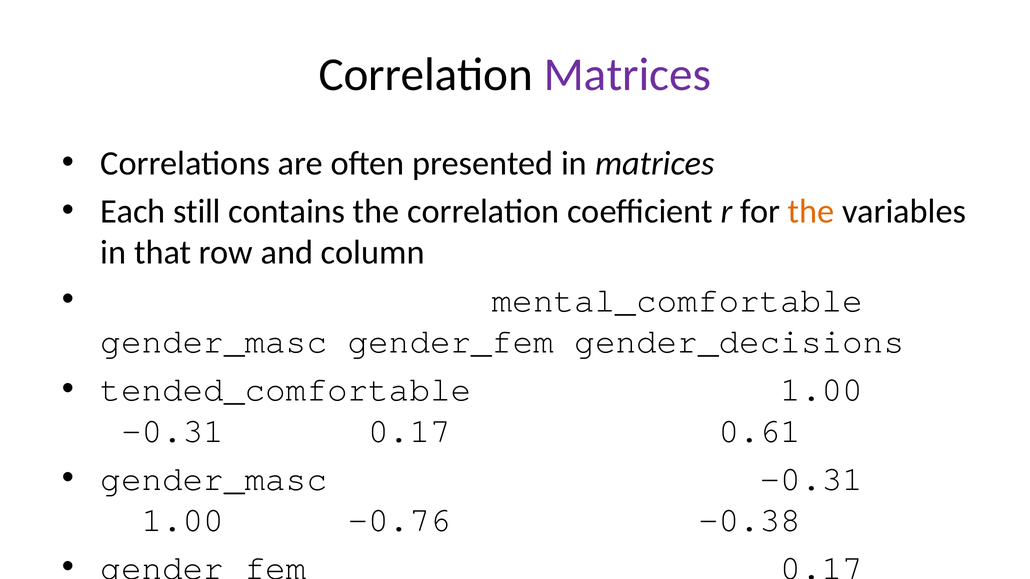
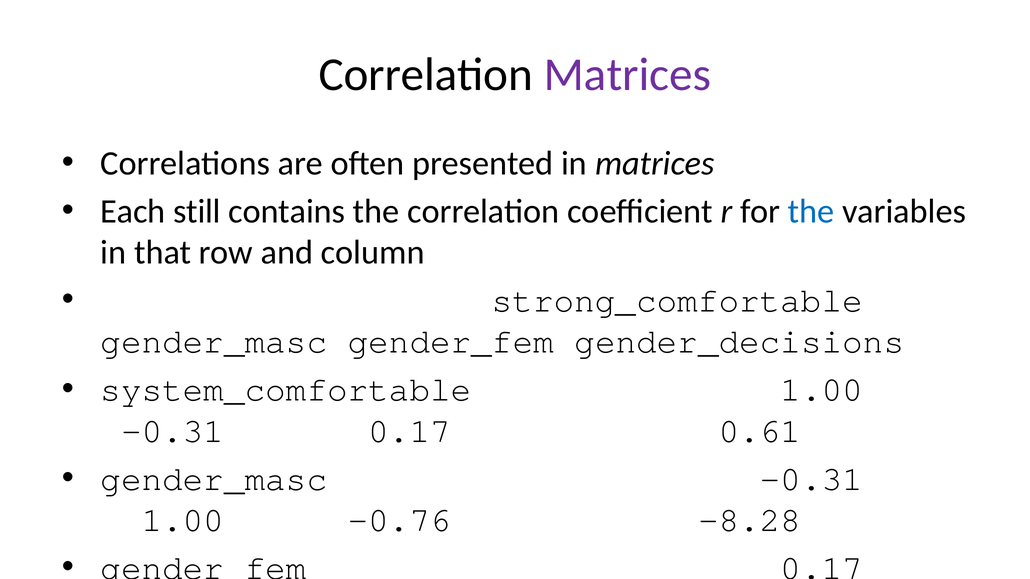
the colour: orange -> blue (811, 211)
mental_comfortable: mental_comfortable -> strong_comfortable (677, 301)
tended_comfortable: tended_comfortable -> system_comfortable (286, 390)
-0.38: -0.38 -> -8.28 (750, 520)
